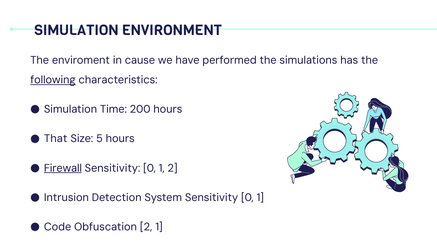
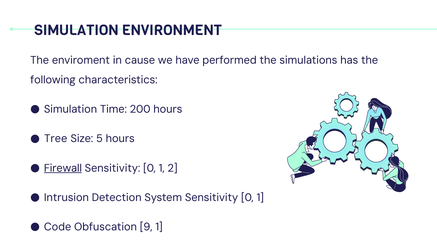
following underline: present -> none (53, 80)
That: That -> Tree (56, 139)
Obfuscation 2: 2 -> 9 (146, 227)
